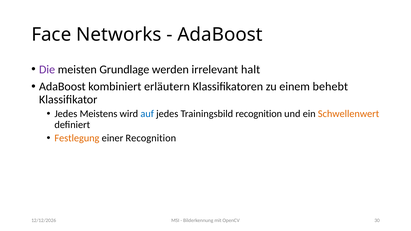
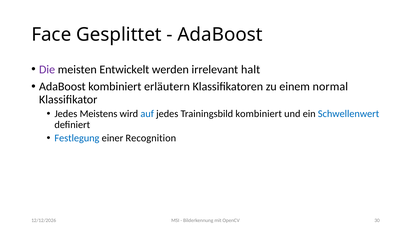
Networks: Networks -> Gesplittet (119, 35)
Grundlage: Grundlage -> Entwickelt (124, 69)
behebt: behebt -> normal (330, 87)
Trainingsbild recognition: recognition -> kombiniert (259, 114)
Schwellenwert colour: orange -> blue (349, 114)
Festlegung colour: orange -> blue (77, 138)
